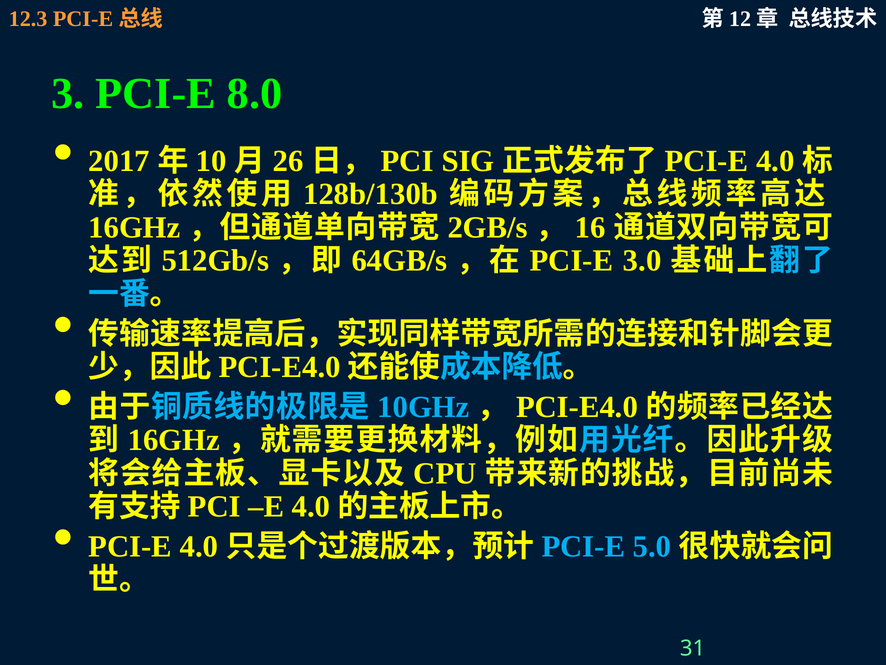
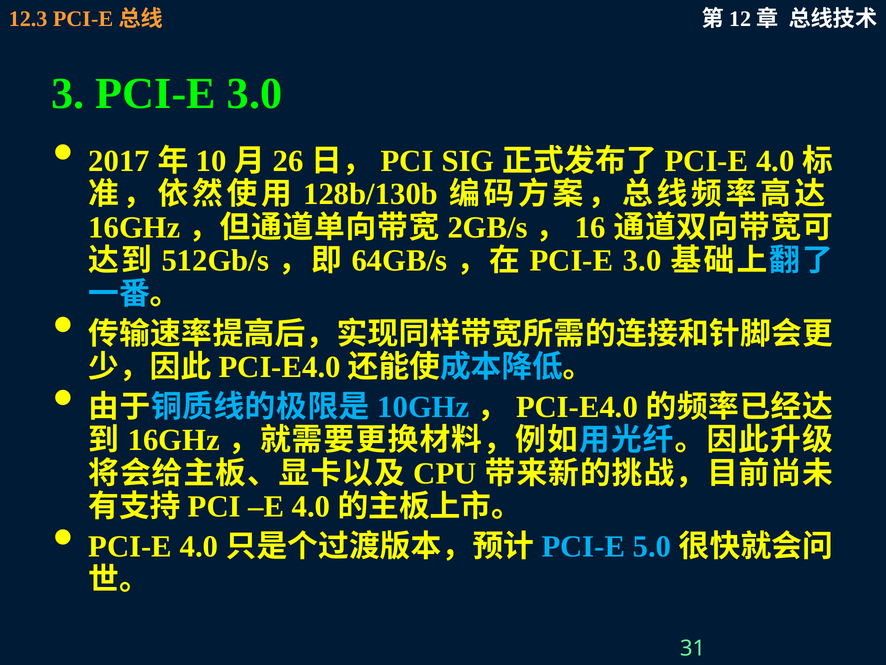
3 PCI-E 8.0: 8.0 -> 3.0 (255, 94)
